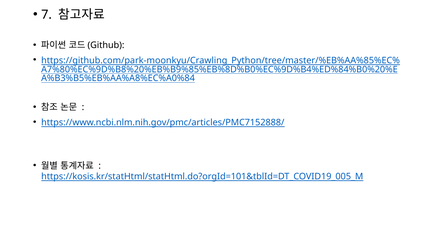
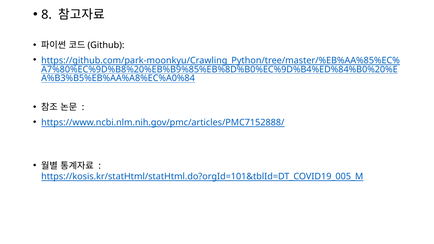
7: 7 -> 8 (47, 15)
